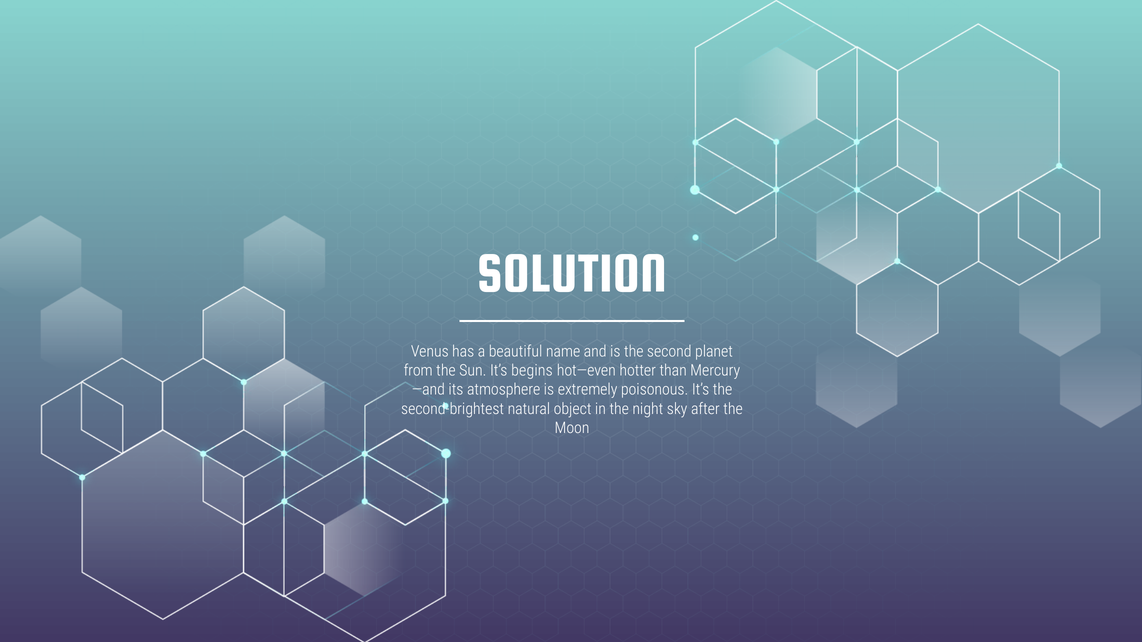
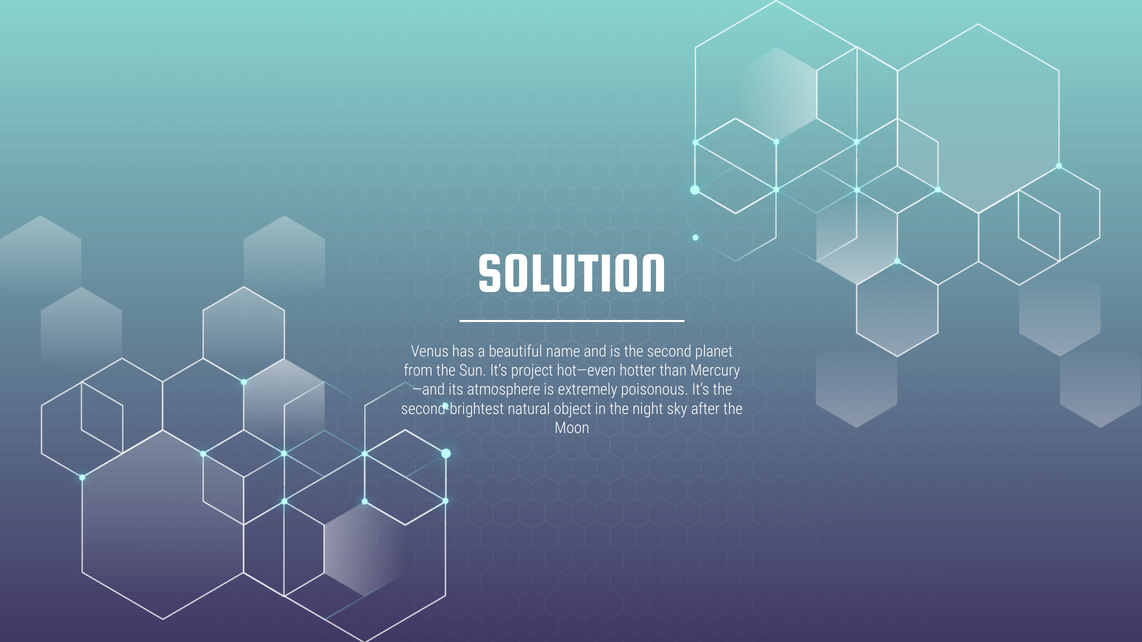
begins: begins -> project (532, 371)
